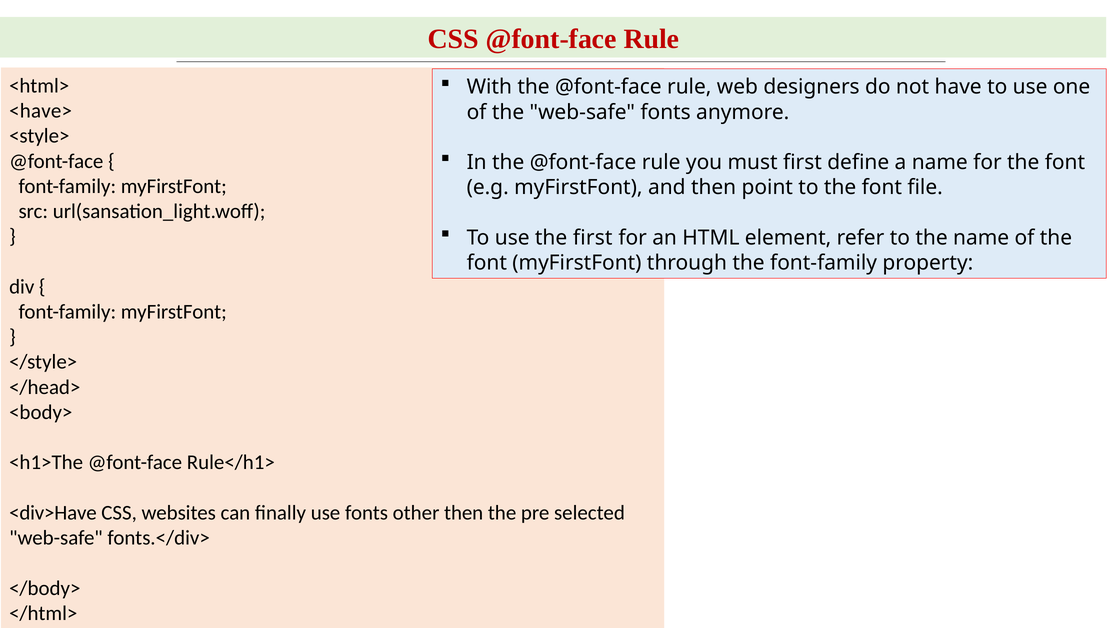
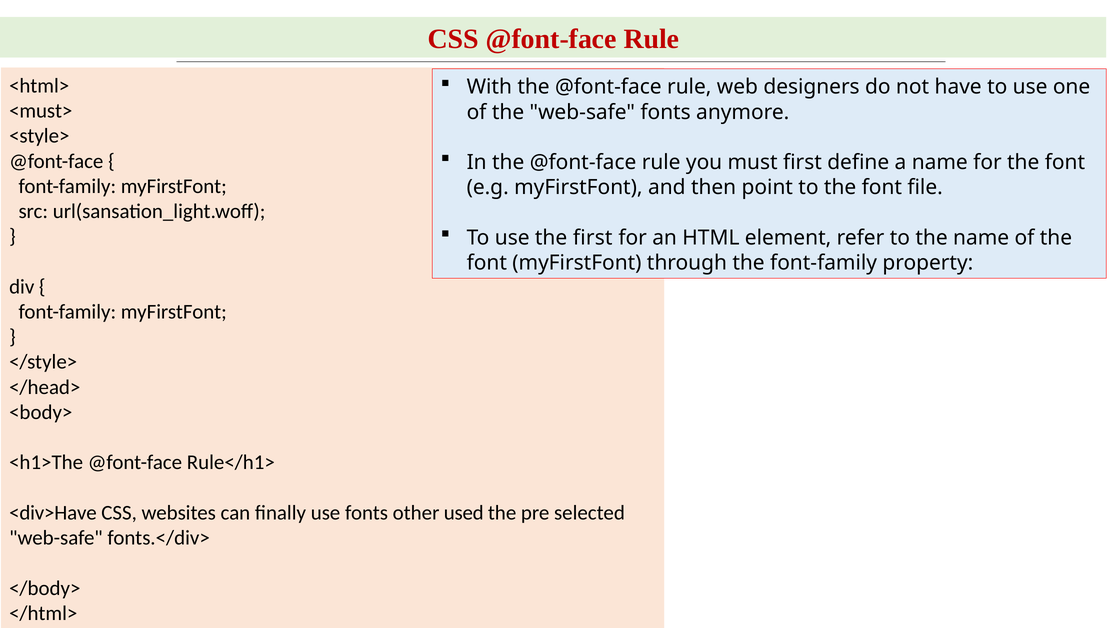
<have>: <have> -> <must> (41, 111)
other then: then -> used (464, 513)
